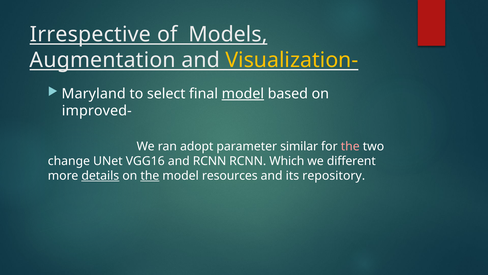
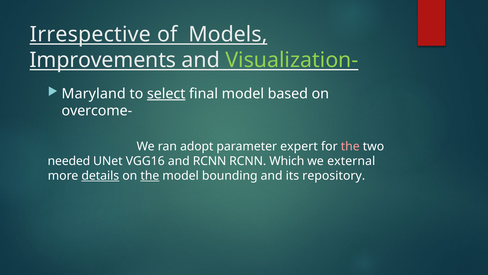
Augmentation: Augmentation -> Improvements (103, 60)
Visualization- colour: yellow -> light green (292, 60)
select underline: none -> present (166, 94)
model underline: present -> none (243, 94)
improved-: improved- -> overcome- (97, 111)
similar: similar -> expert (299, 146)
change: change -> needed (69, 161)
different: different -> external (351, 161)
resources: resources -> bounding (230, 175)
